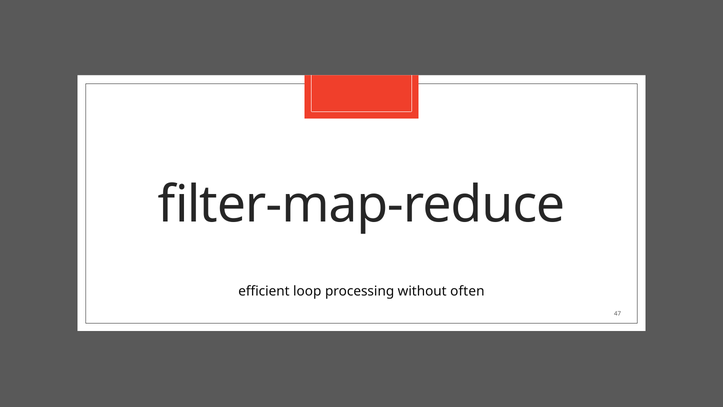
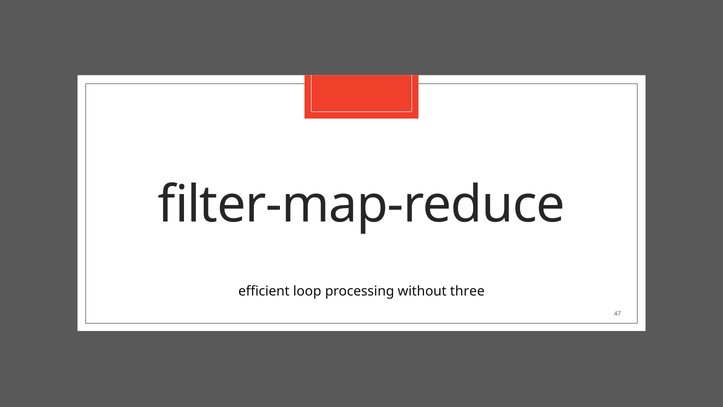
often: often -> three (467, 291)
